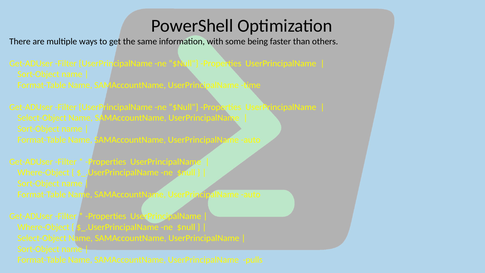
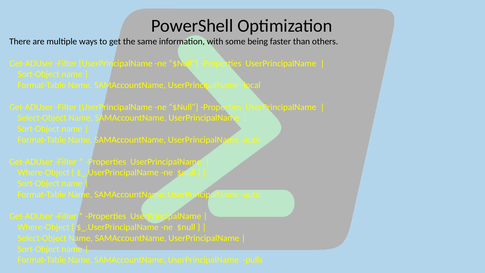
time: time -> local (251, 85)
